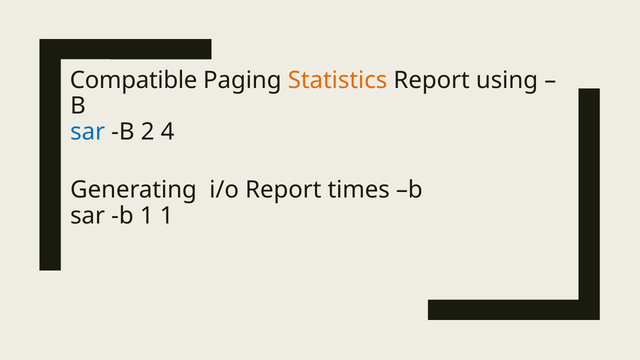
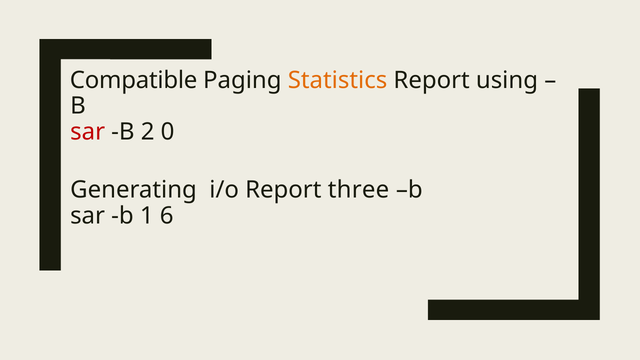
sar colour: blue -> red (88, 132)
4: 4 -> 0 (168, 132)
times: times -> three (359, 190)
1 1: 1 -> 6 (167, 216)
